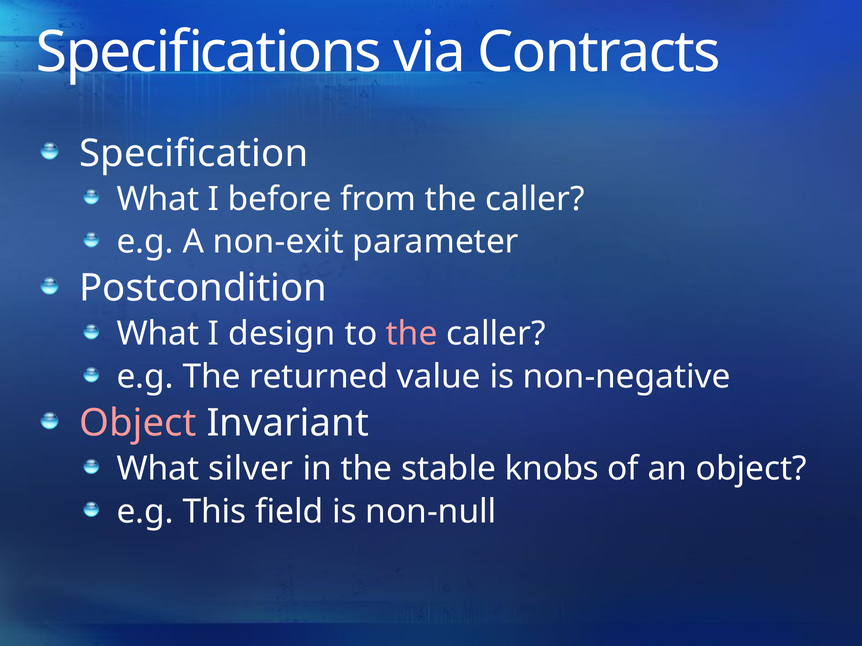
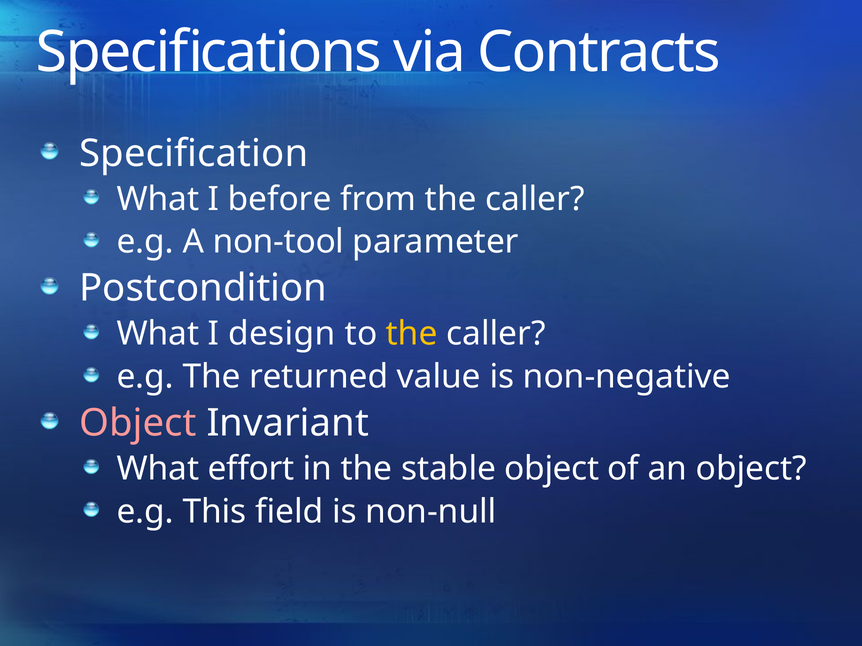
non-exit: non-exit -> non-tool (278, 242)
the colour: pink -> yellow (412, 334)
silver: silver -> effort (251, 469)
stable knobs: knobs -> object (552, 469)
